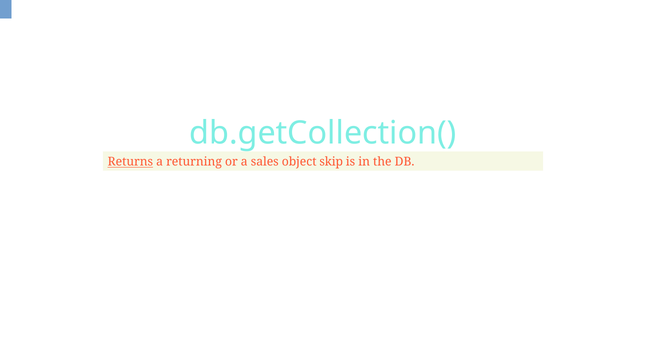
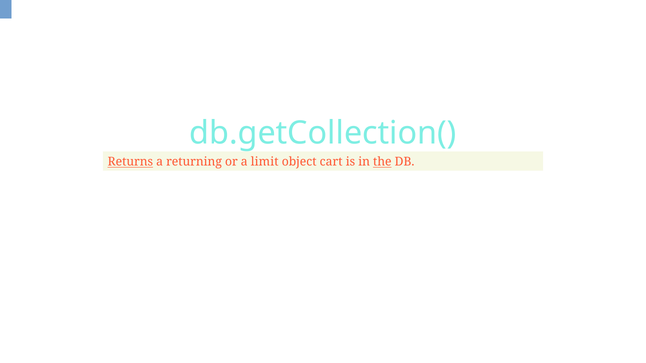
sales: sales -> limit (265, 162)
skip: skip -> cart (331, 162)
the underline: none -> present (382, 162)
